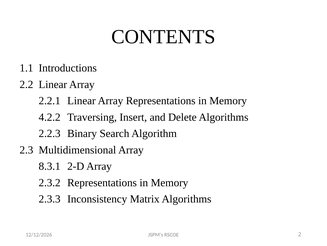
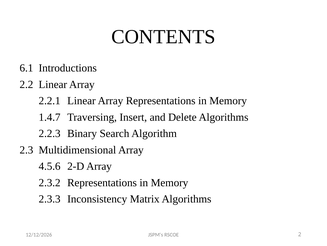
1.1: 1.1 -> 6.1 (26, 68)
4.2.2: 4.2.2 -> 1.4.7 (50, 117)
8.3.1: 8.3.1 -> 4.5.6 (50, 166)
